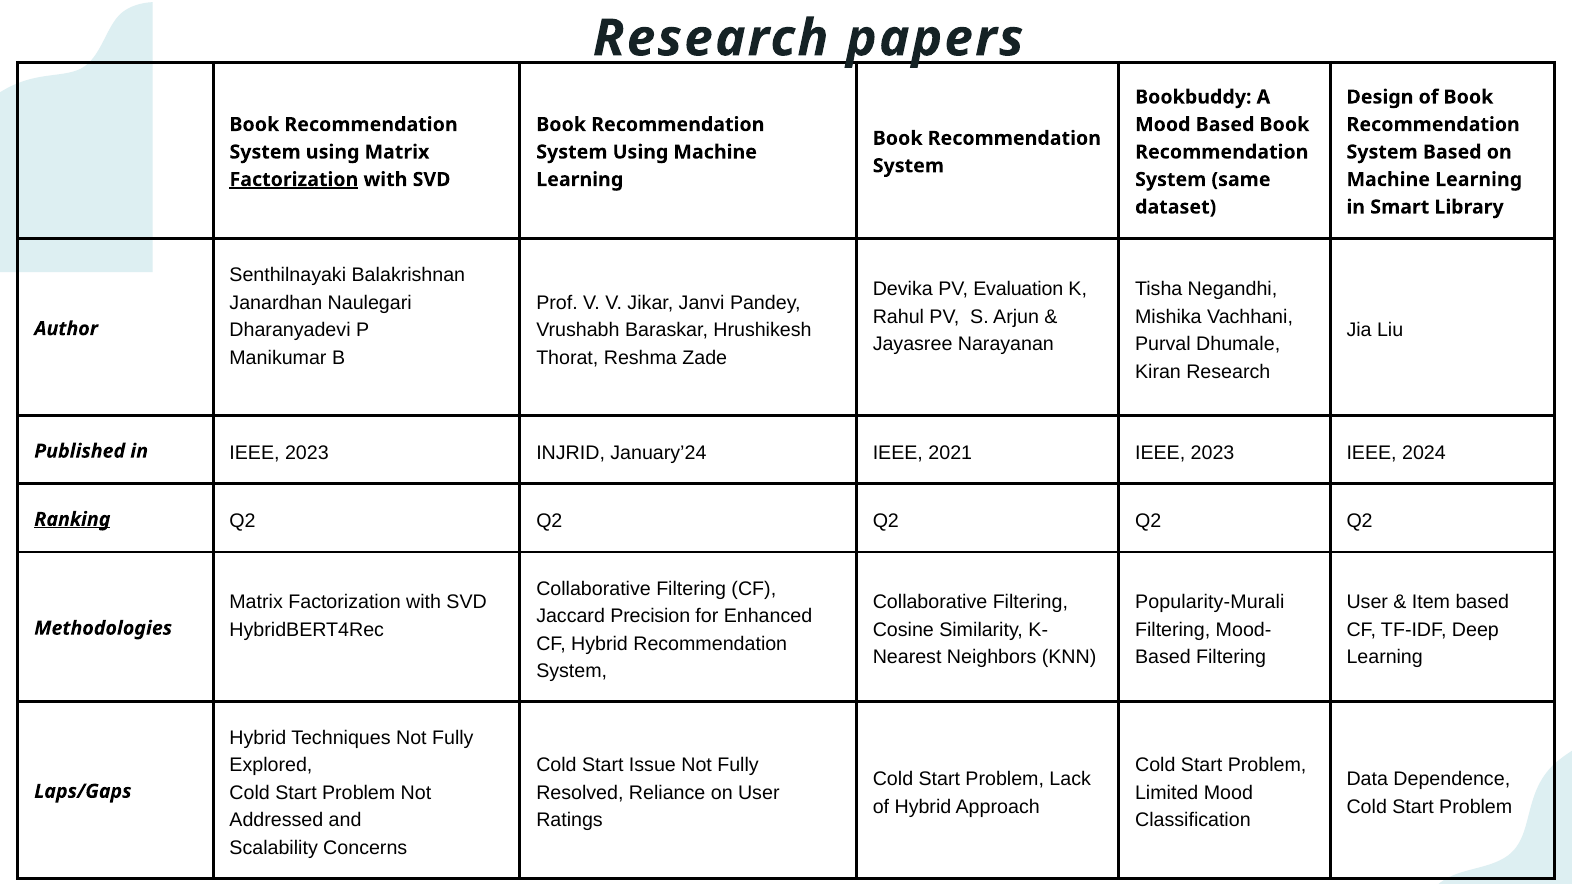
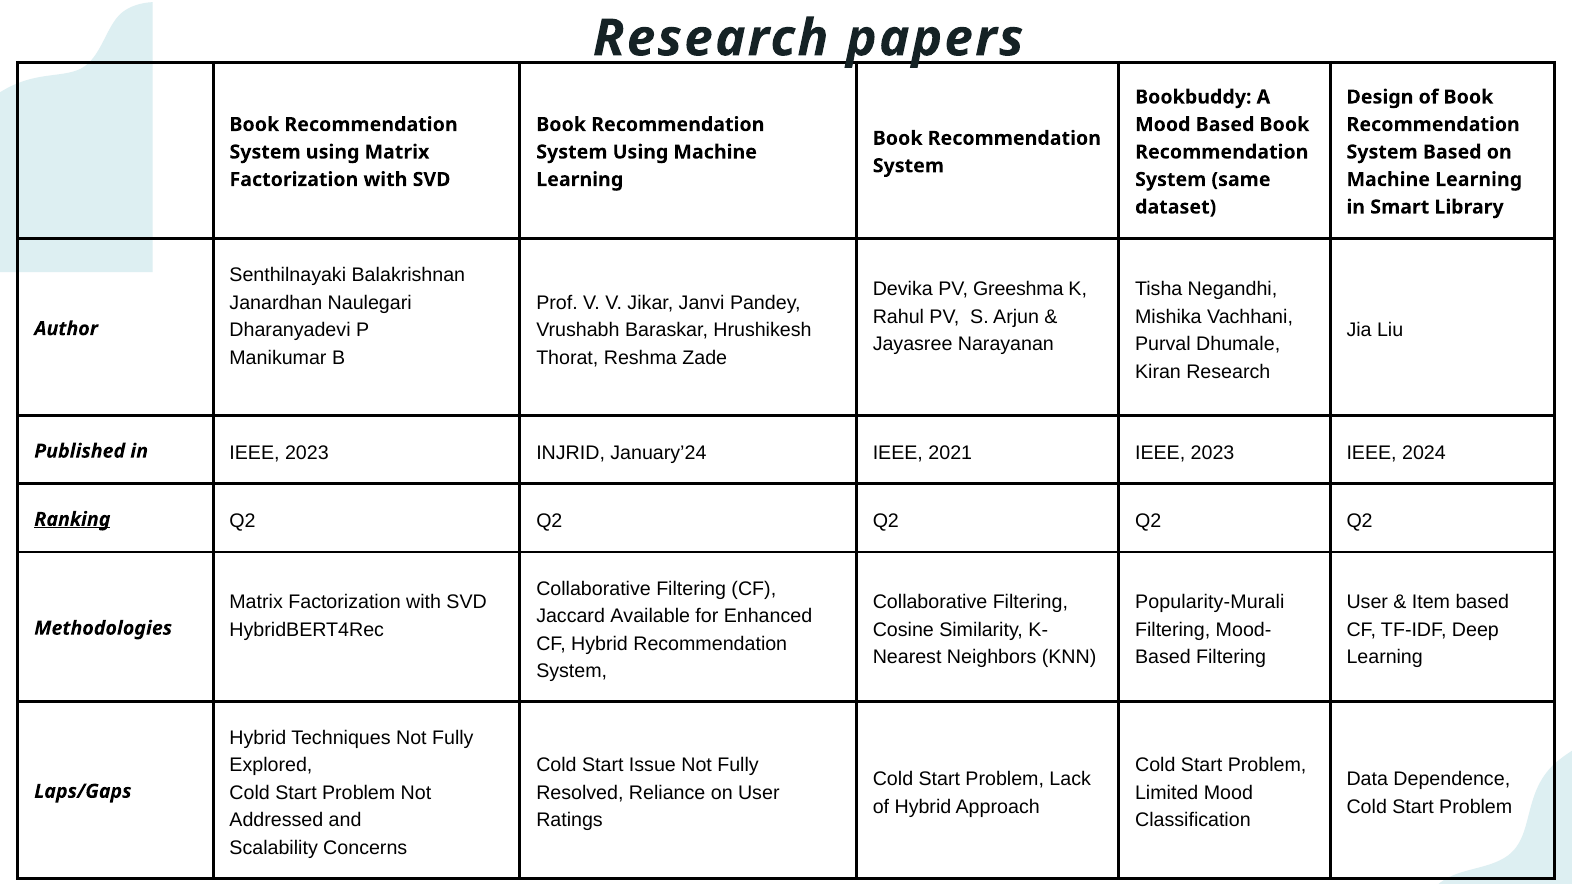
Factorization underline: present -> none (294, 180)
Evaluation: Evaluation -> Greeshma (1018, 289)
Precision: Precision -> Available (650, 616)
